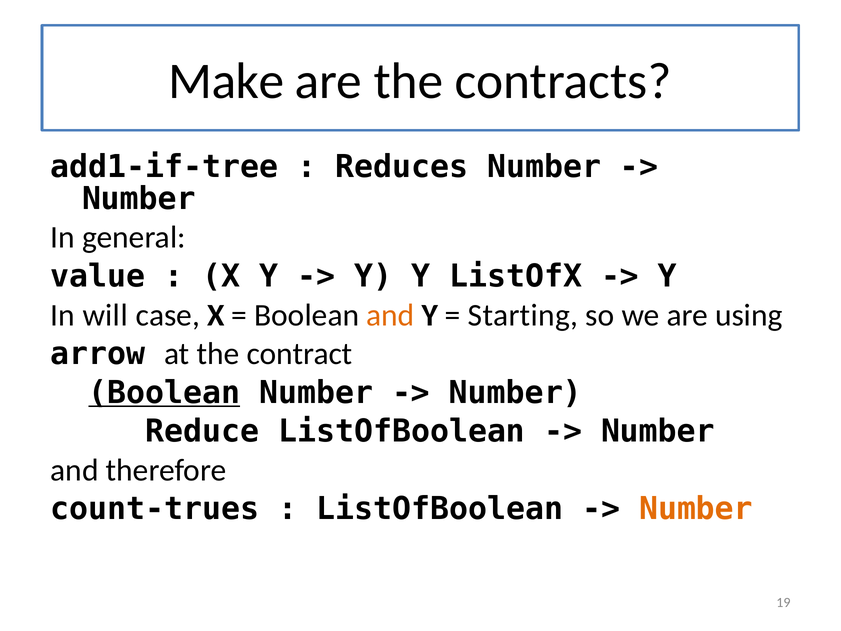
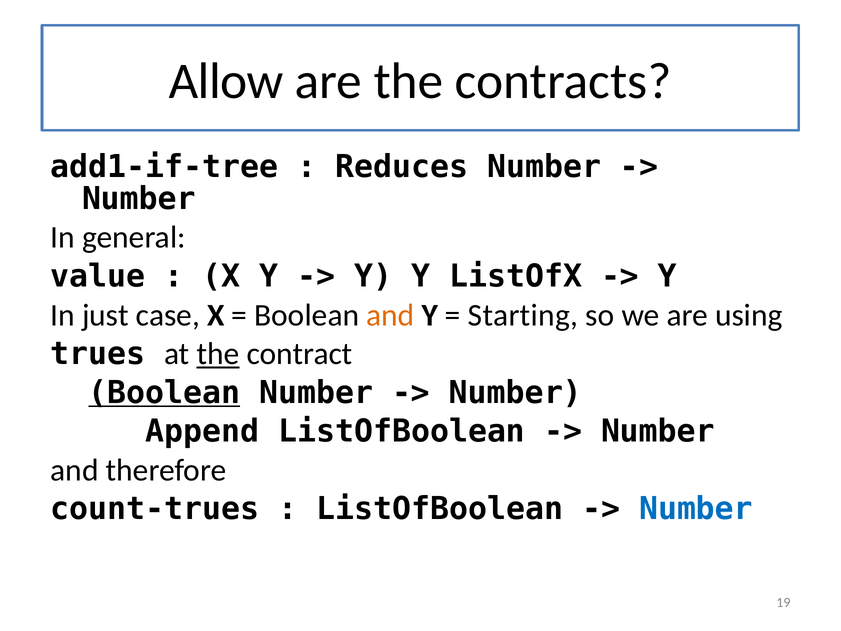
Make: Make -> Allow (226, 81)
will: will -> just (105, 315)
arrow: arrow -> trues (98, 354)
the underline: none -> present (218, 354)
Reduce: Reduce -> Append (202, 431)
Number colour: orange -> blue (696, 509)
